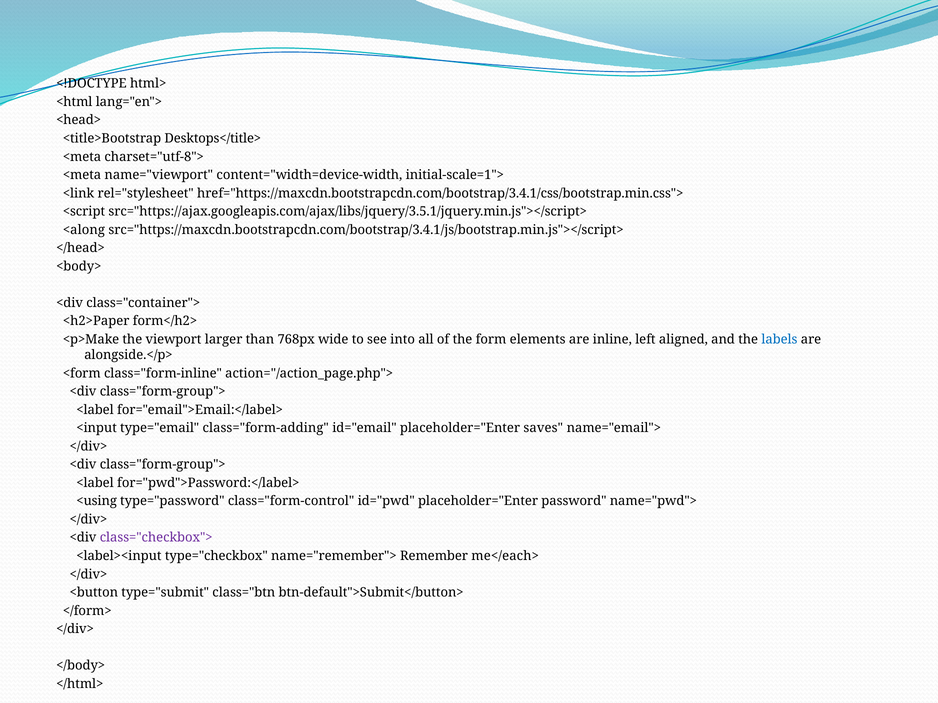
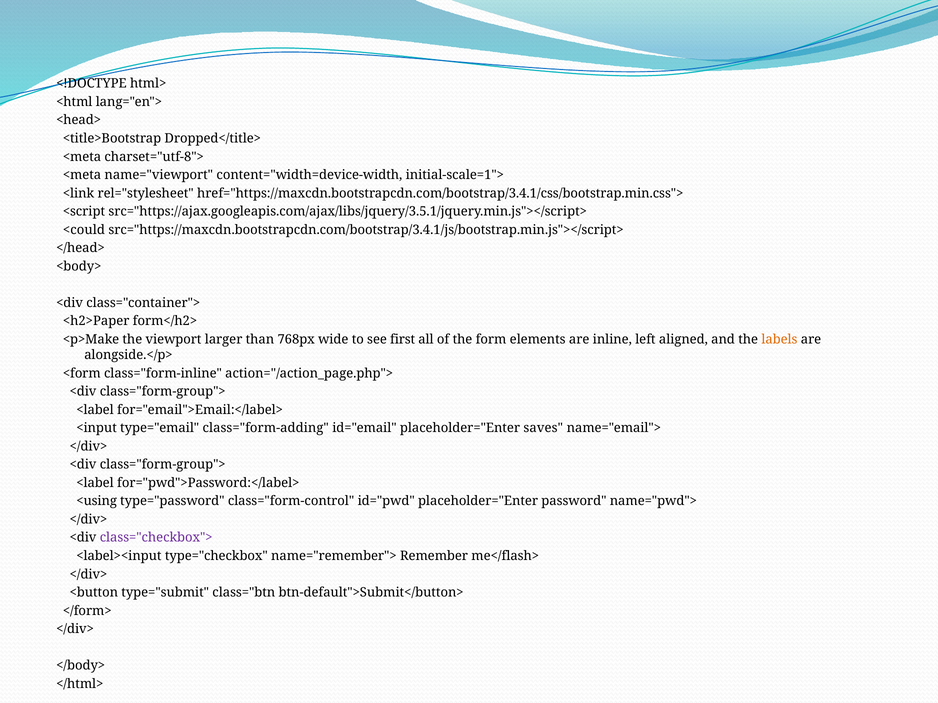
Desktops</title>: Desktops</title> -> Dropped</title> (213, 139)
<along: <along -> <could (84, 230)
into: into -> first (403, 340)
labels colour: blue -> orange (779, 340)
me</each>: me</each> -> me</flash> (505, 556)
